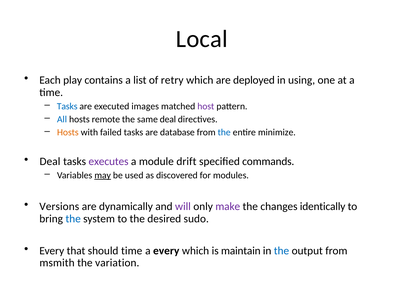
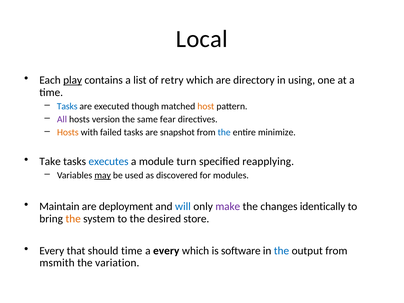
play underline: none -> present (73, 80)
deployed: deployed -> directory (254, 80)
images: images -> though (145, 106)
host colour: purple -> orange (206, 106)
All colour: blue -> purple (62, 119)
remote: remote -> version (106, 119)
same deal: deal -> fear (168, 119)
database: database -> snapshot (177, 132)
Deal: Deal -> Take (50, 161)
executes colour: purple -> blue (109, 161)
drift: drift -> turn (186, 161)
commands: commands -> reapplying (268, 161)
Versions: Versions -> Maintain (59, 207)
dynamically: dynamically -> deployment (126, 207)
will colour: purple -> blue (183, 207)
the colour: blue -> orange (73, 219)
sudo: sudo -> store (196, 219)
maintain: maintain -> software (241, 251)
